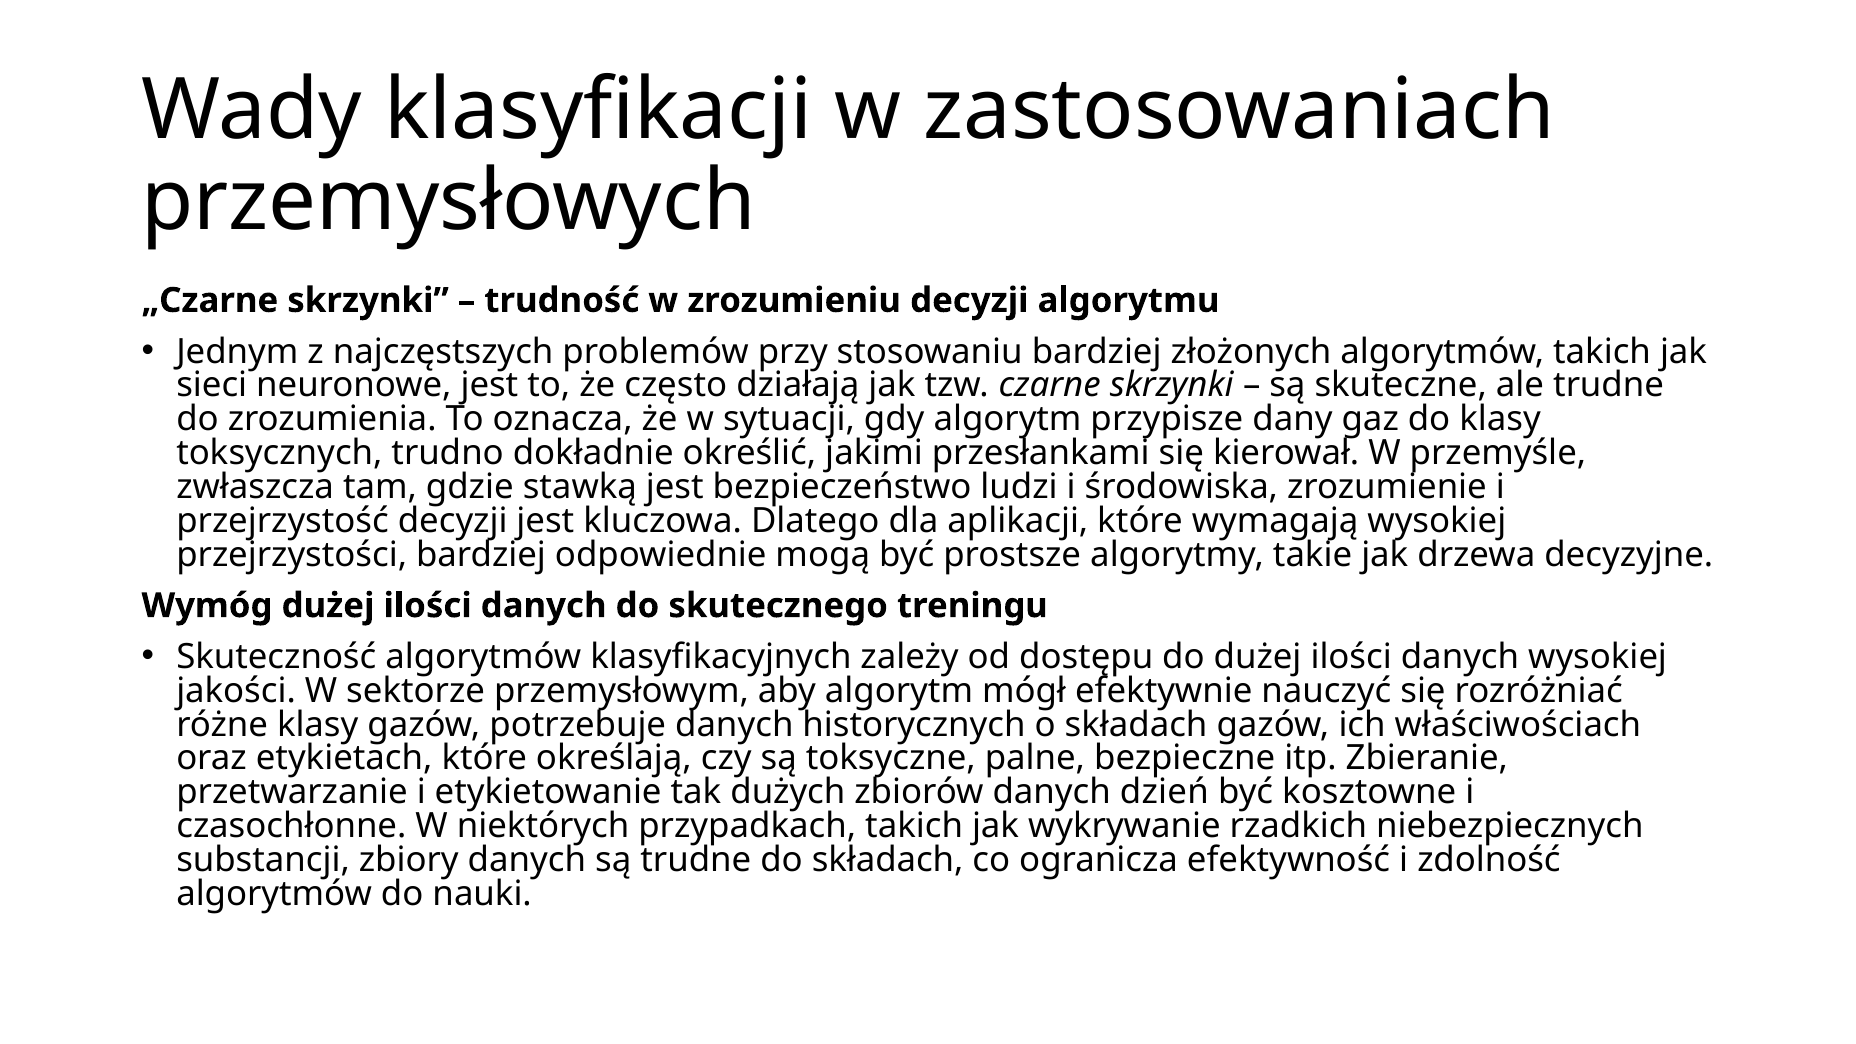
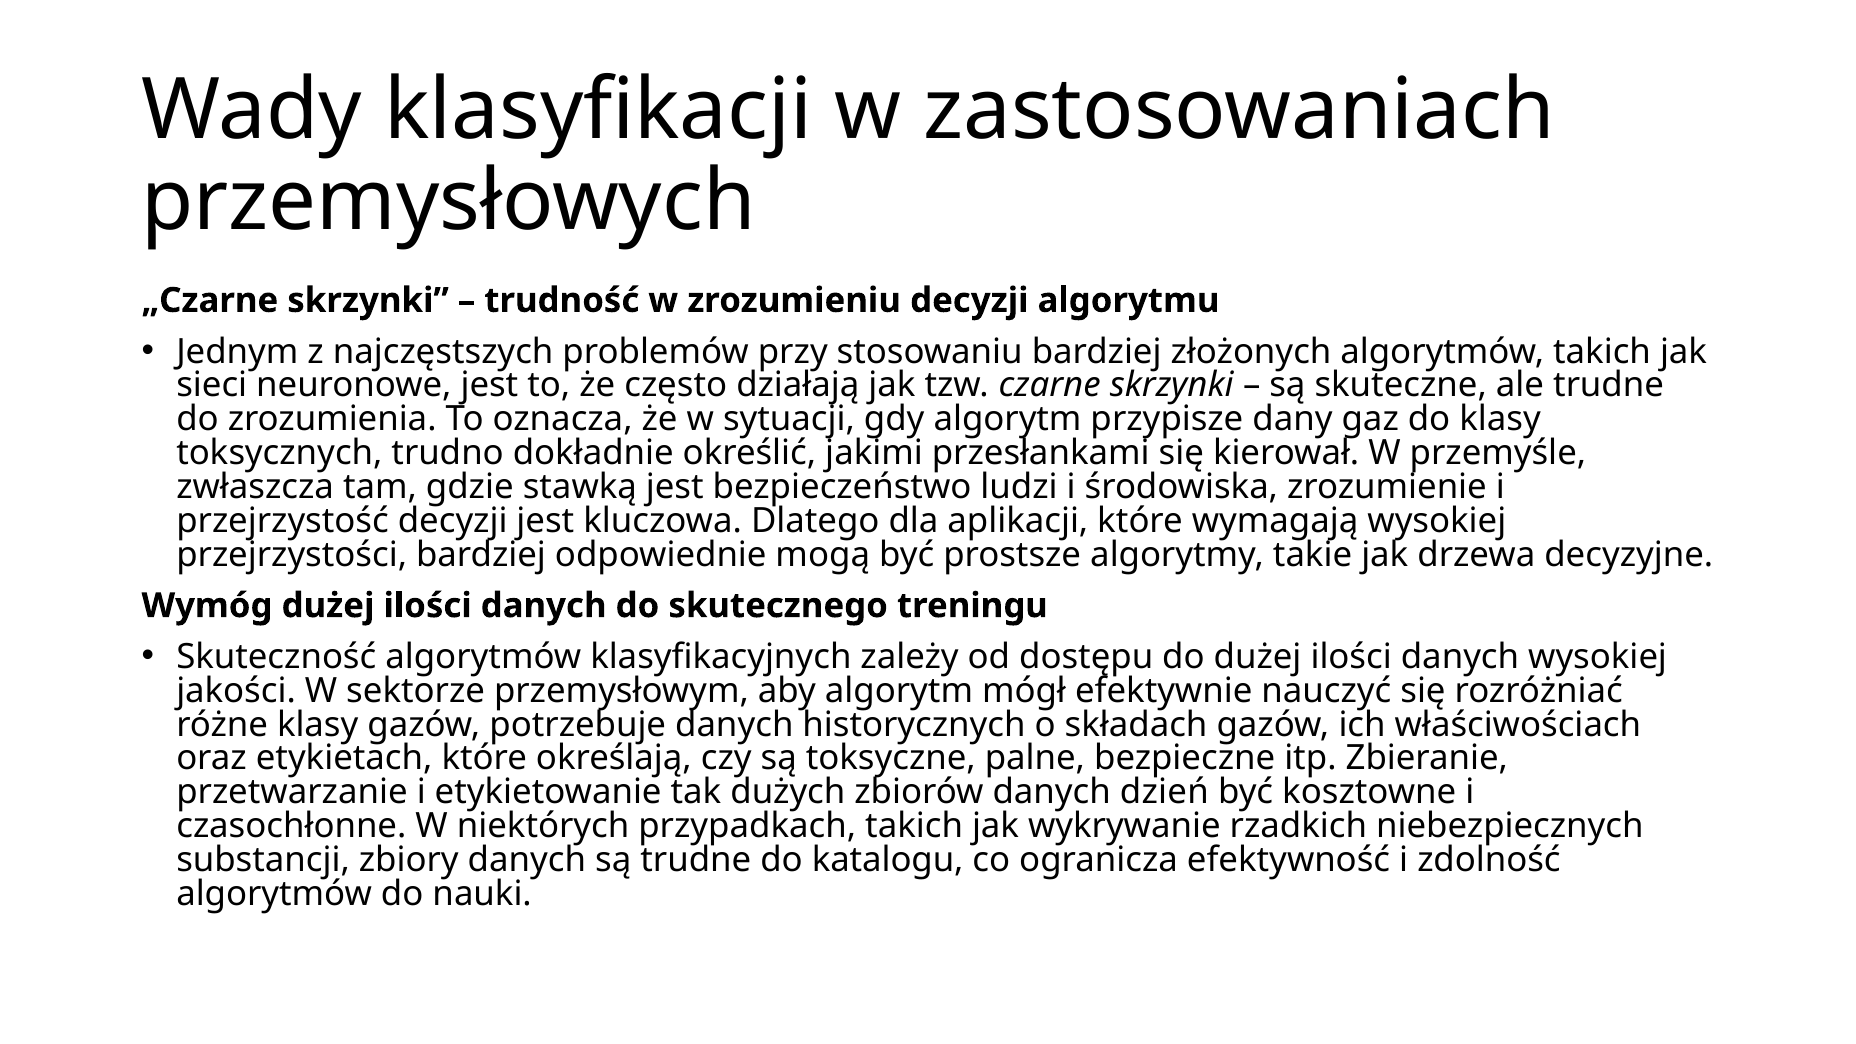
do składach: składach -> katalogu (888, 860)
